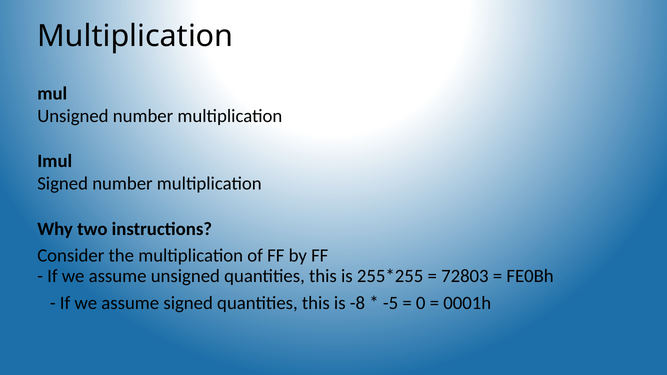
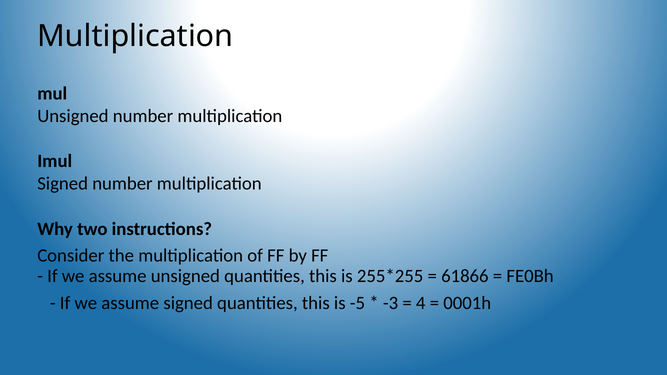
72803: 72803 -> 61866 (465, 276)
-8: -8 -> -5 (357, 303)
-5: -5 -> -3 (391, 303)
0: 0 -> 4 (421, 303)
